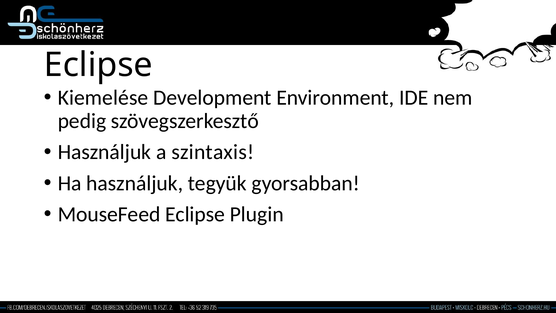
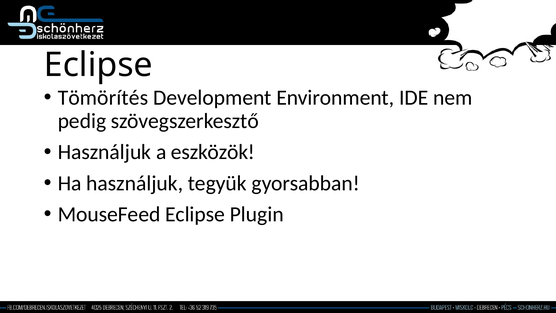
Kiemelése: Kiemelése -> Tömörítés (103, 98)
szintaxis: szintaxis -> eszközök (213, 152)
